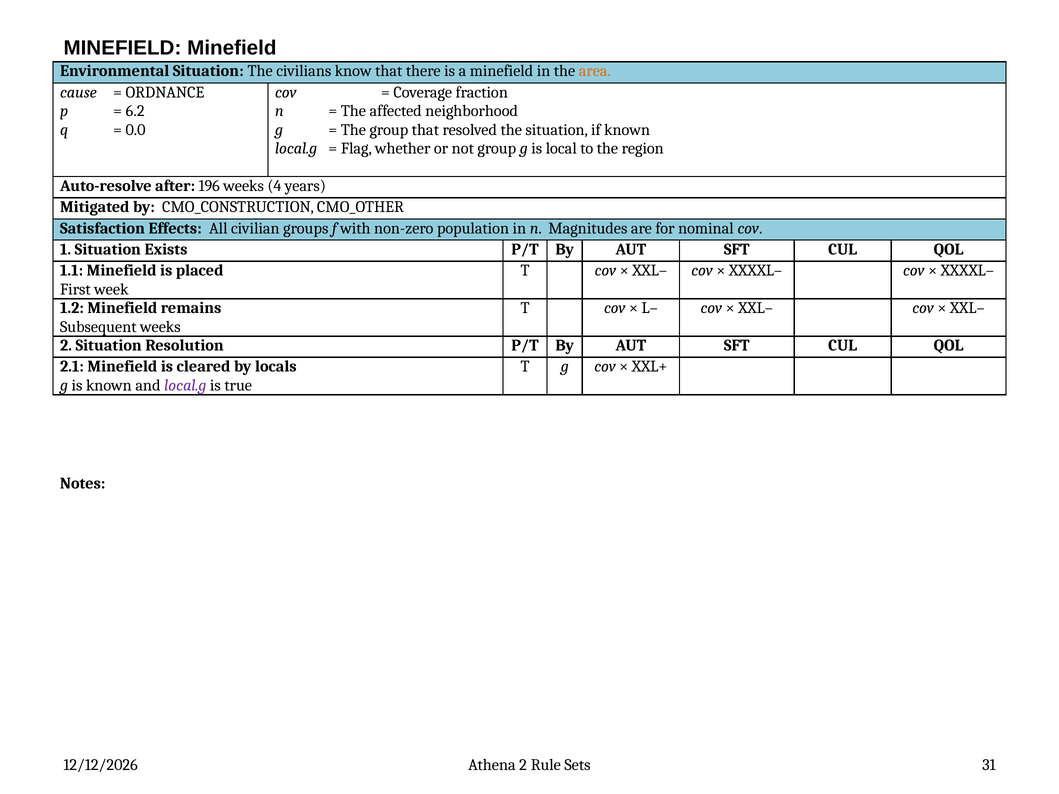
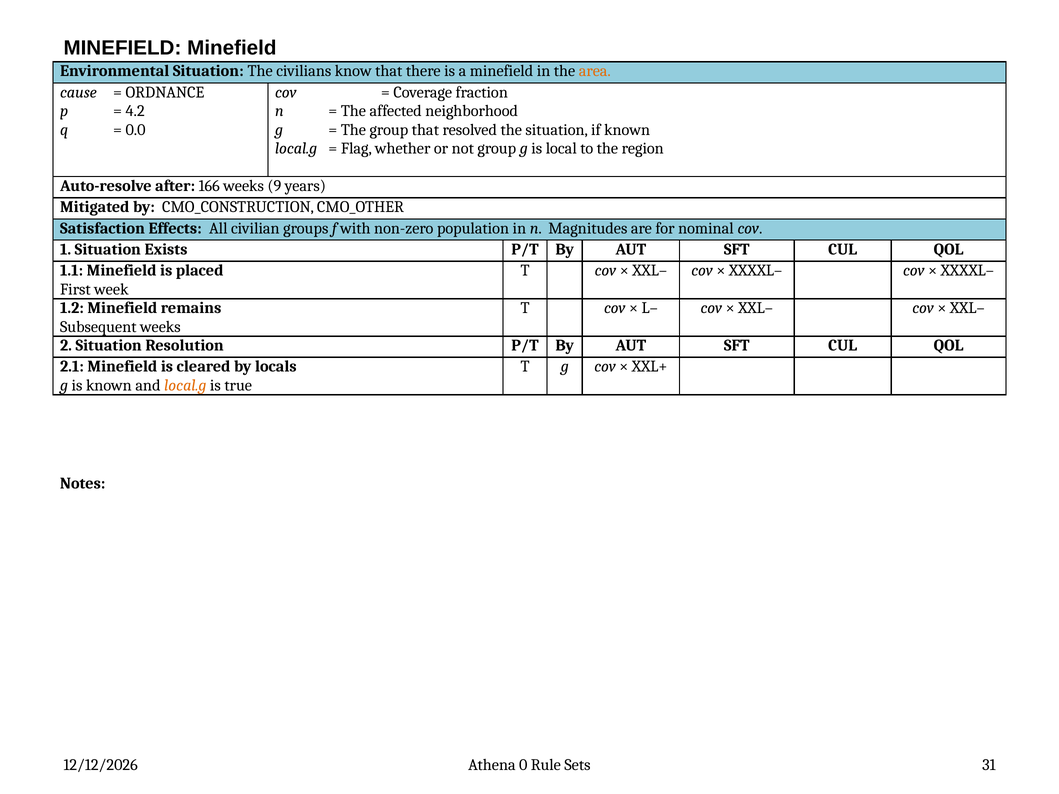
6.2: 6.2 -> 4.2 (135, 111)
196: 196 -> 166 (209, 186)
4: 4 -> 9 (274, 186)
local.g colour: purple -> orange (185, 385)
Athena 2: 2 -> 0 (523, 765)
